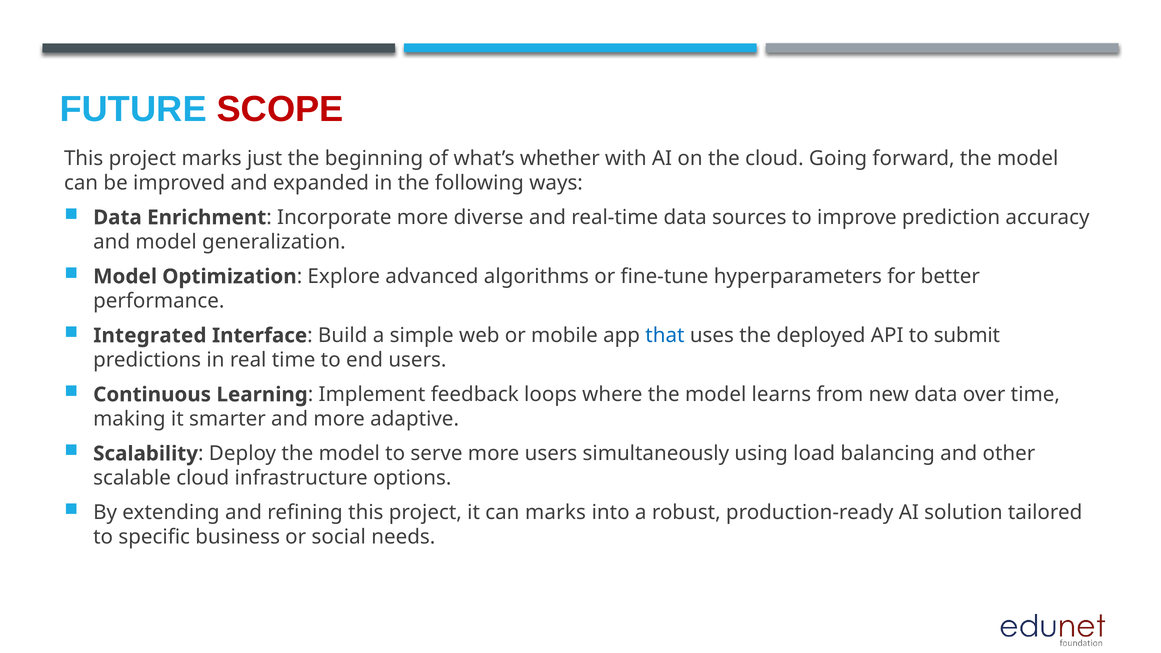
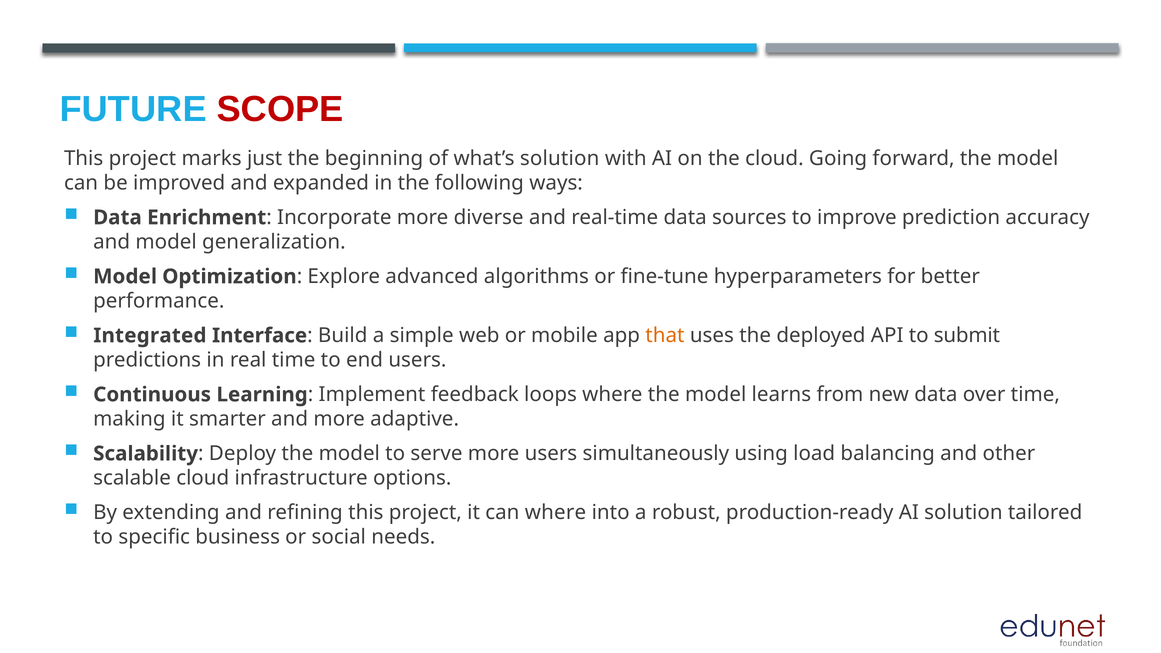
what’s whether: whether -> solution (560, 158)
that colour: blue -> orange (665, 336)
can marks: marks -> where (556, 513)
